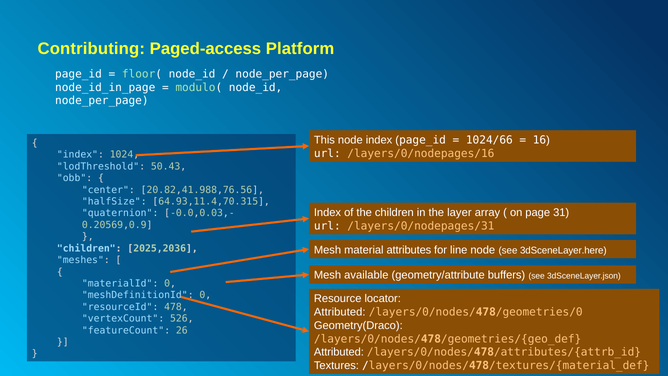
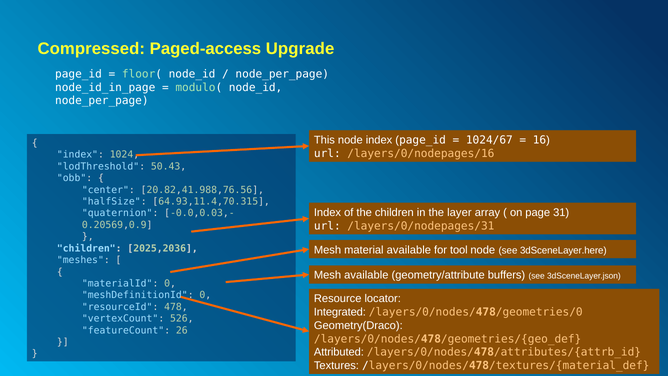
Contributing: Contributing -> Compressed (91, 49)
Platform: Platform -> Upgrade (300, 49)
1024/66: 1024/66 -> 1024/67 (489, 140)
material attributes: attributes -> available (409, 250)
line: line -> tool (459, 250)
Attributed: Attributed -> Integrated (340, 312)
